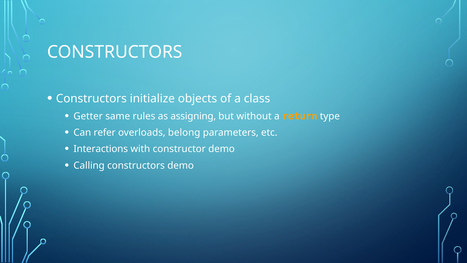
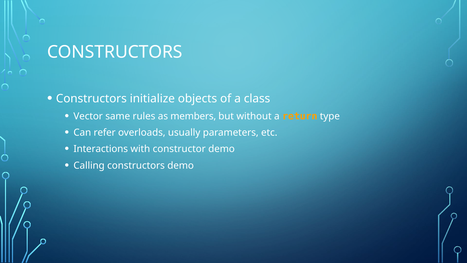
Getter: Getter -> Vector (88, 116)
assigning: assigning -> members (193, 116)
belong: belong -> usually (184, 132)
